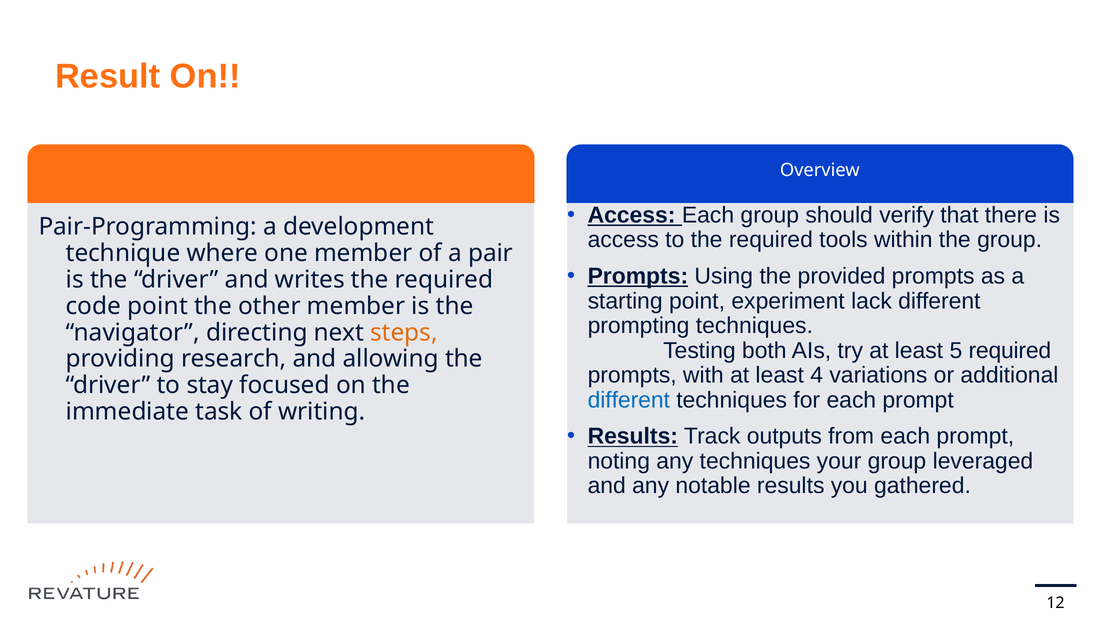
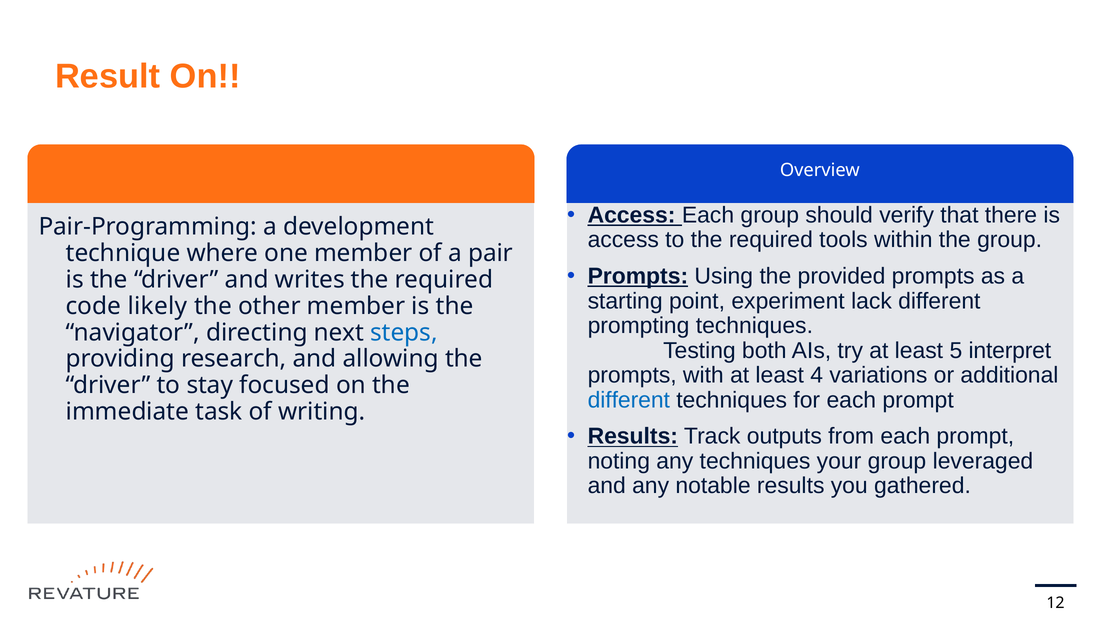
code point: point -> likely (158, 306)
steps colour: orange -> blue (404, 333)
5 required: required -> interpret (1010, 351)
